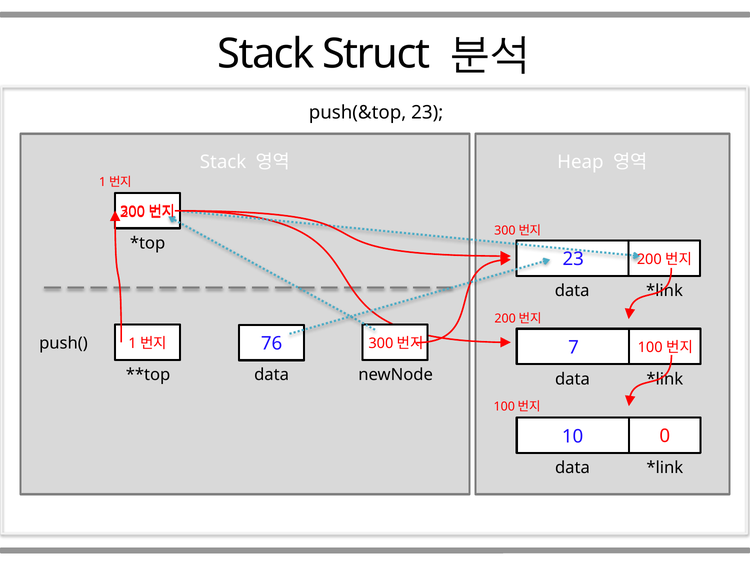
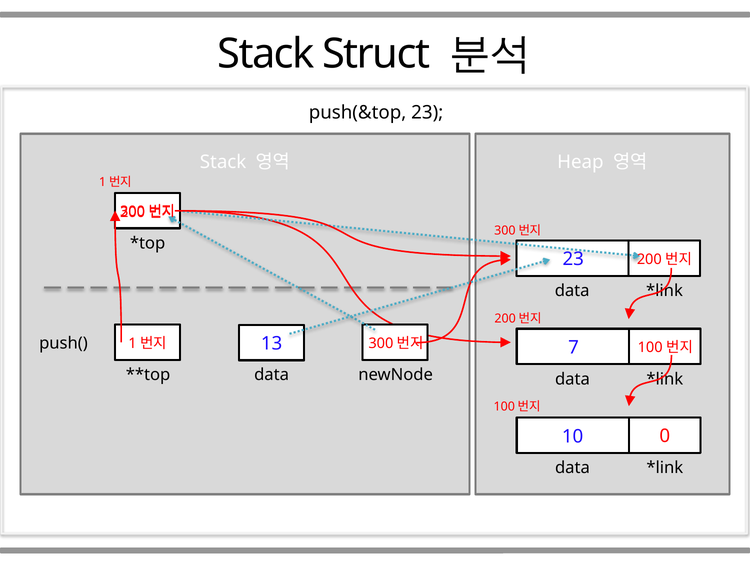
76: 76 -> 13 (272, 343)
